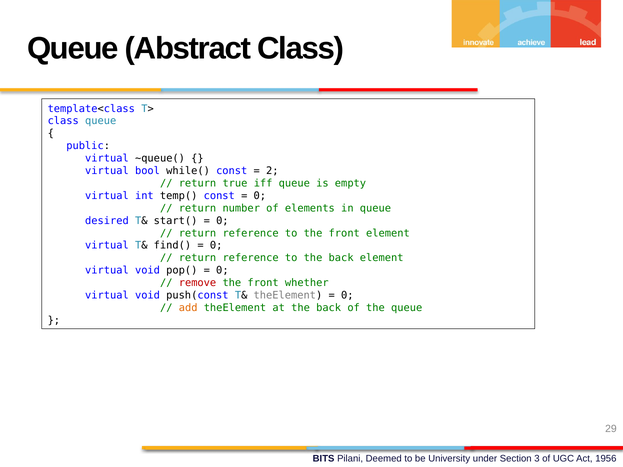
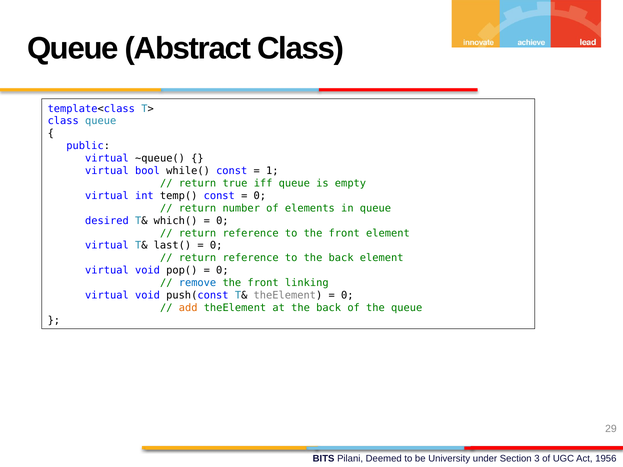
2: 2 -> 1 (272, 171)
start(: start( -> which( (176, 221)
find(: find( -> last( (172, 246)
remove colour: red -> blue (197, 283)
whether: whether -> linking (307, 283)
